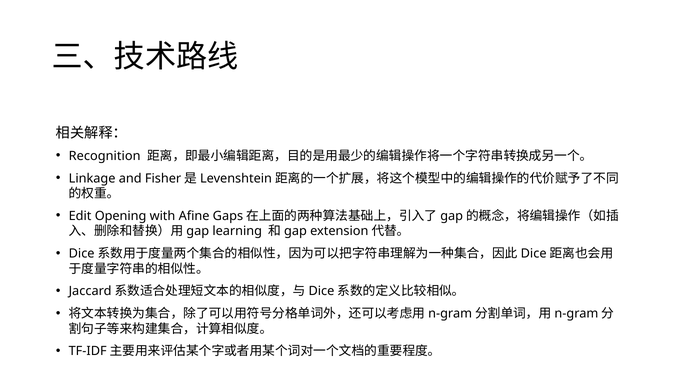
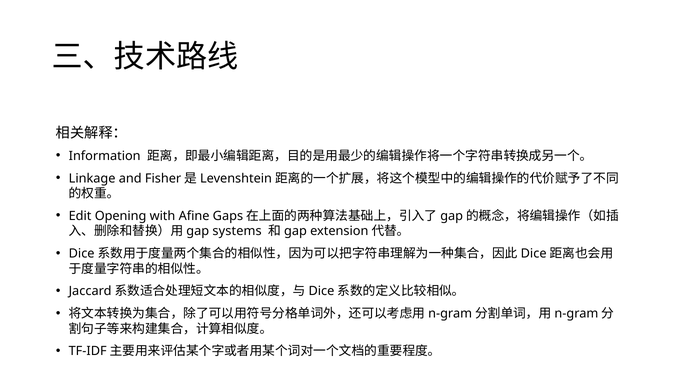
Recognition: Recognition -> Information (105, 156)
learning: learning -> systems (237, 231)
